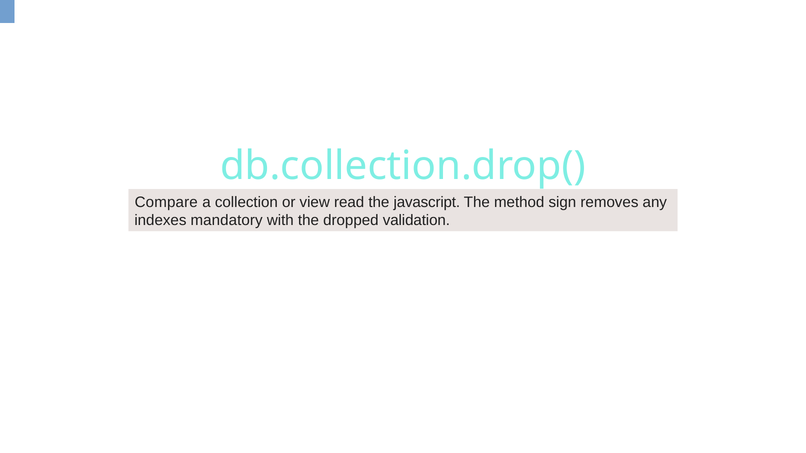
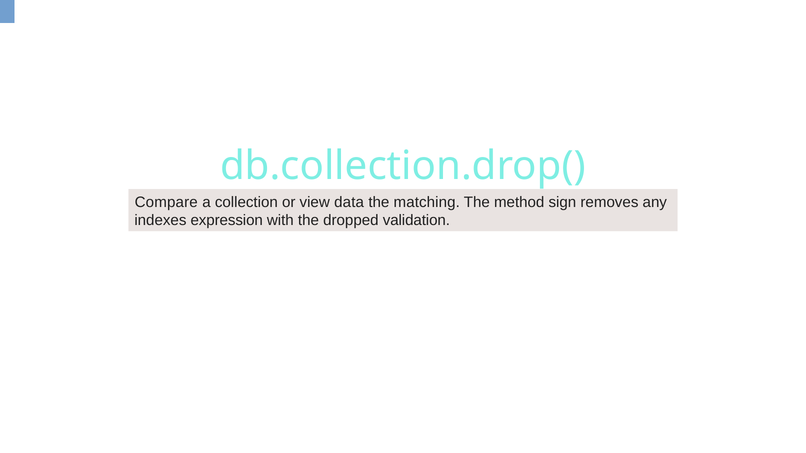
read: read -> data (349, 202)
javascript: javascript -> matching (427, 202)
mandatory: mandatory -> expression (227, 220)
